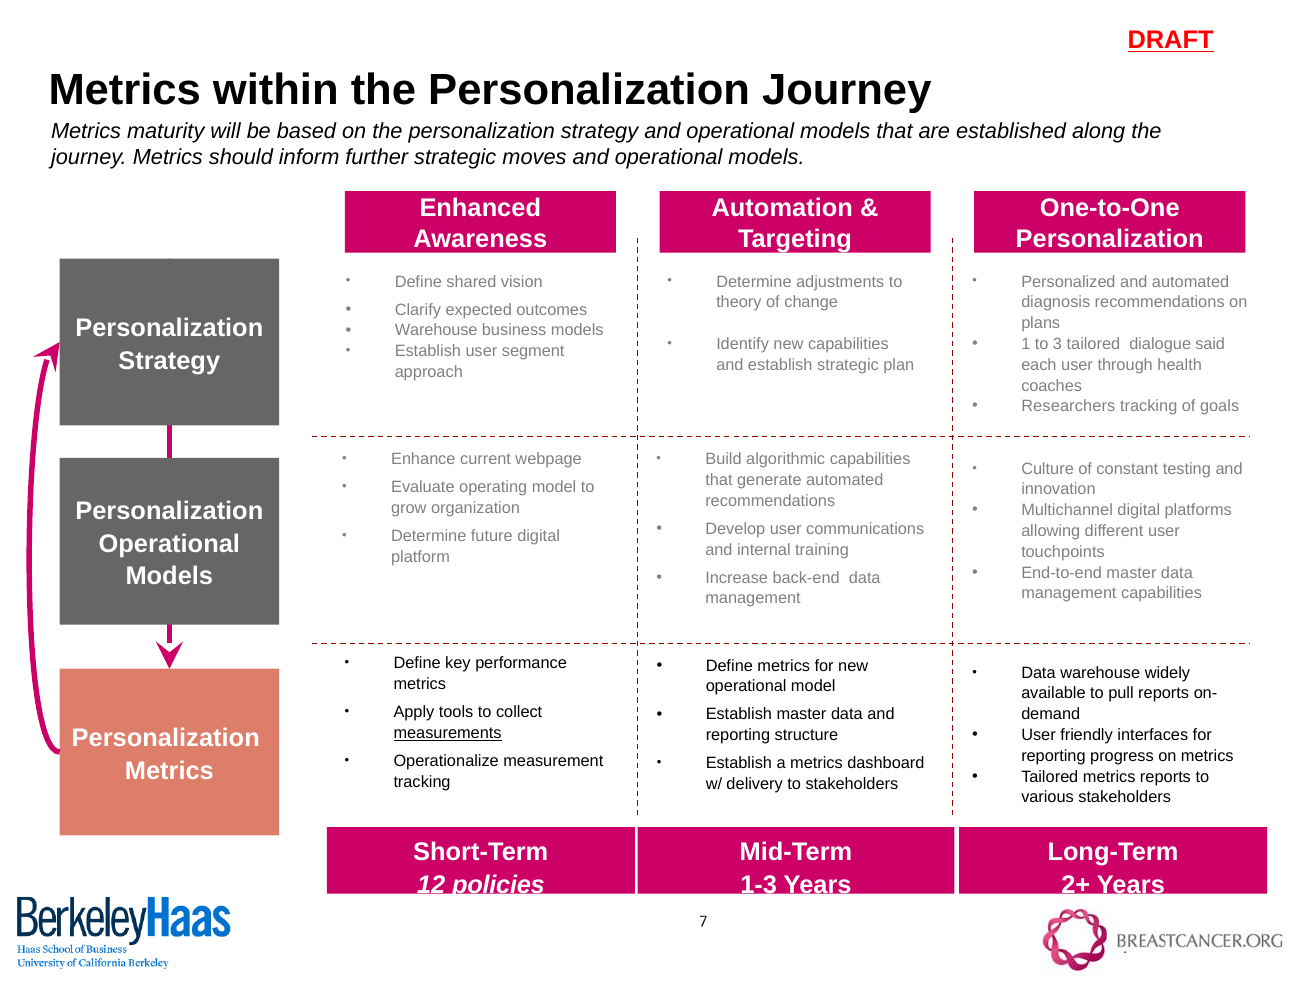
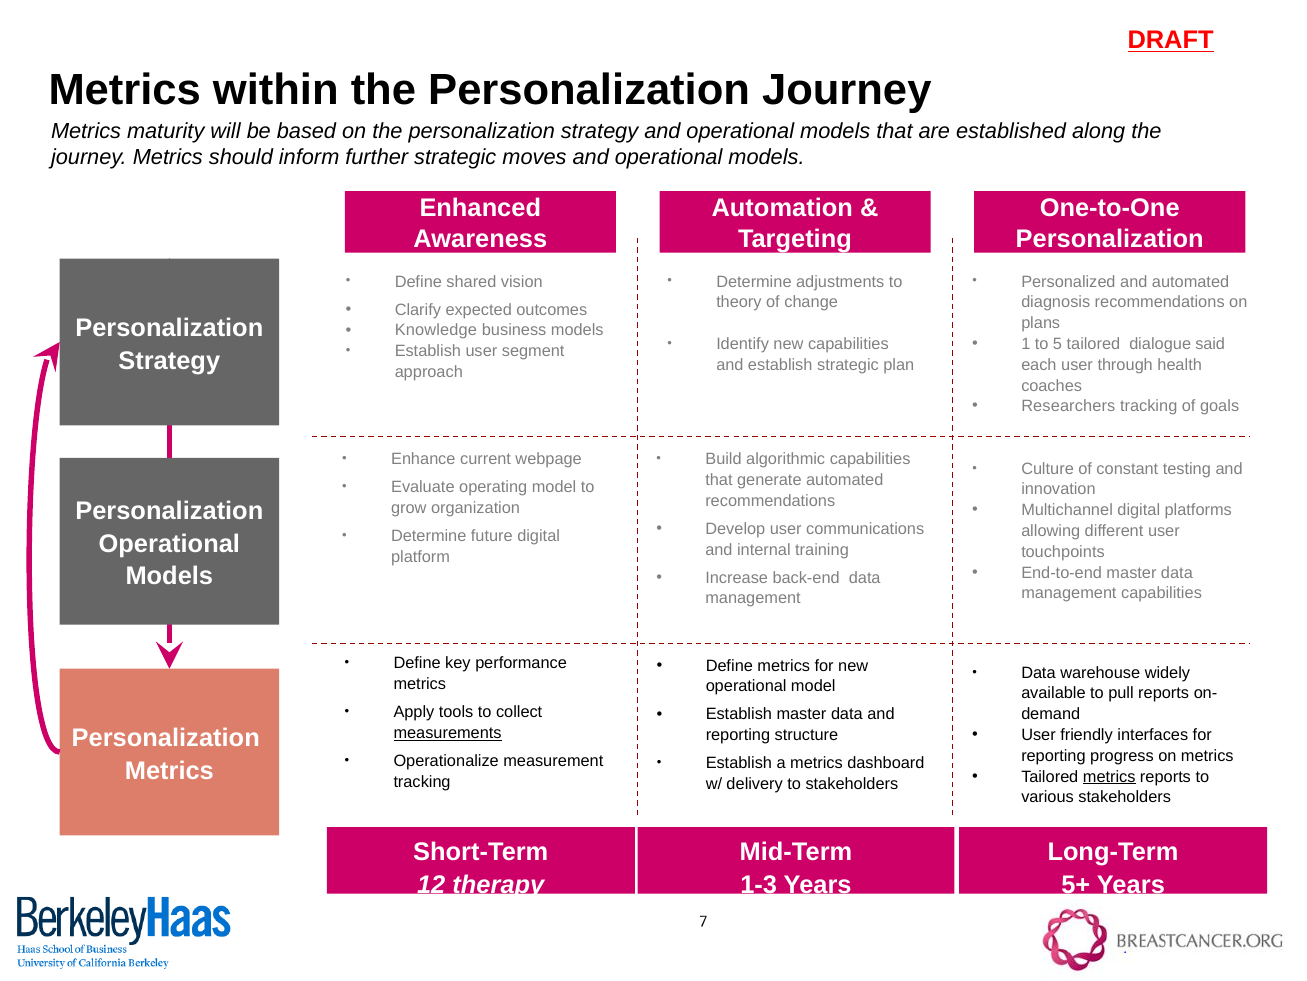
Warehouse: Warehouse -> Knowledge (436, 330)
3: 3 -> 5 (1057, 344)
metrics underline: none -> present (1109, 776)
policies: policies -> therapy (498, 884)
2+: 2+ -> 5+ (1076, 884)
